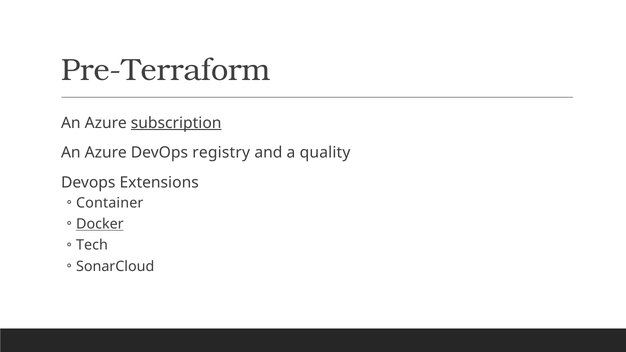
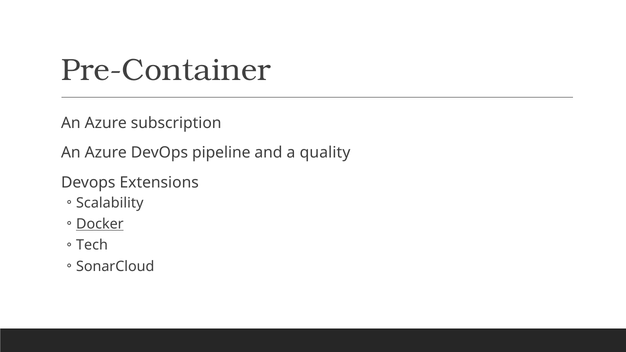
Pre-Terraform: Pre-Terraform -> Pre-Container (166, 70)
subscription underline: present -> none (176, 123)
registry: registry -> pipeline (221, 153)
Container: Container -> Scalability (110, 203)
